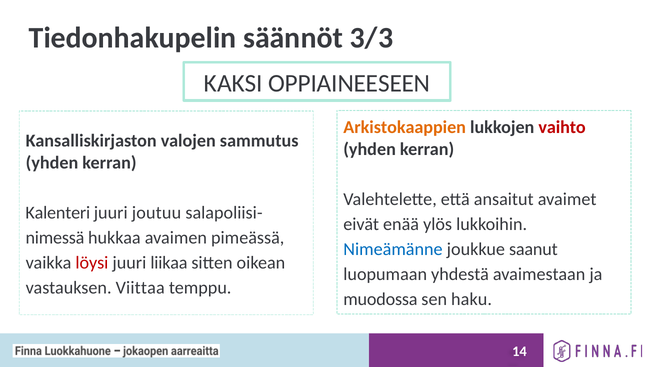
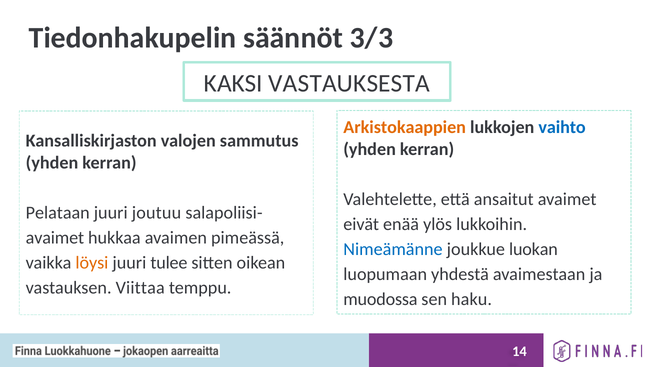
OPPIAINEESEEN: OPPIAINEESEEN -> VASTAUKSESTA (349, 83)
vaihto colour: red -> blue (562, 127)
Kalenteri: Kalenteri -> Pelataan (58, 212)
nimessä: nimessä -> avaimet (55, 237)
saanut: saanut -> luokan (533, 249)
löysi colour: red -> orange (92, 262)
liikaa: liikaa -> tulee (169, 262)
